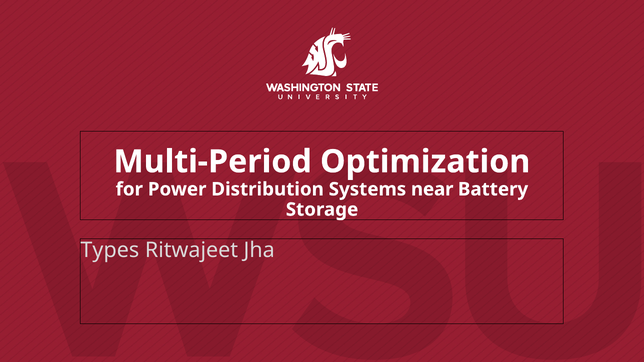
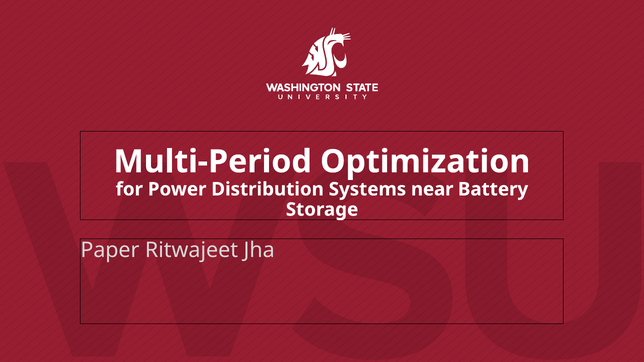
Types: Types -> Paper (110, 250)
